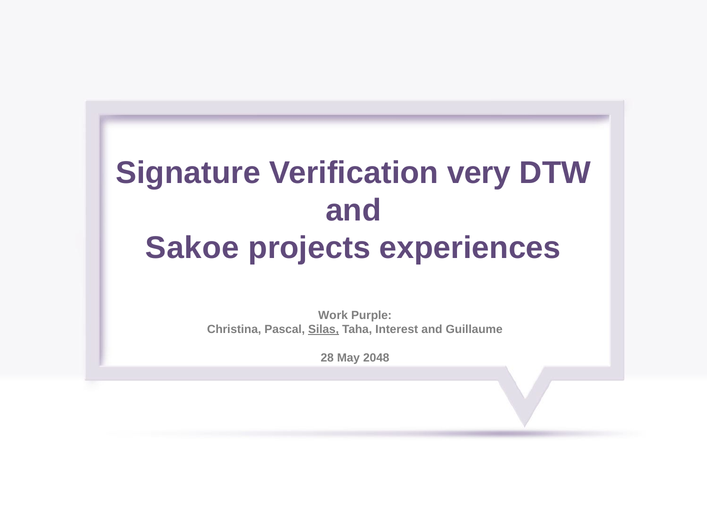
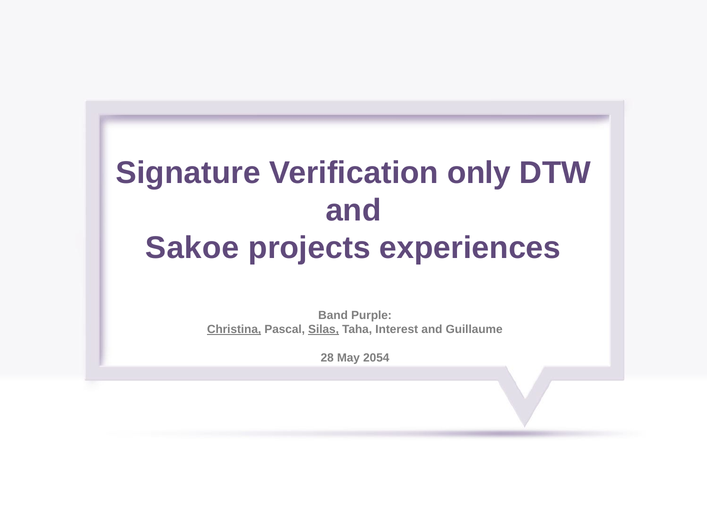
very: very -> only (479, 173)
Work: Work -> Band (333, 315)
Christina underline: none -> present (234, 330)
2048: 2048 -> 2054 (376, 358)
